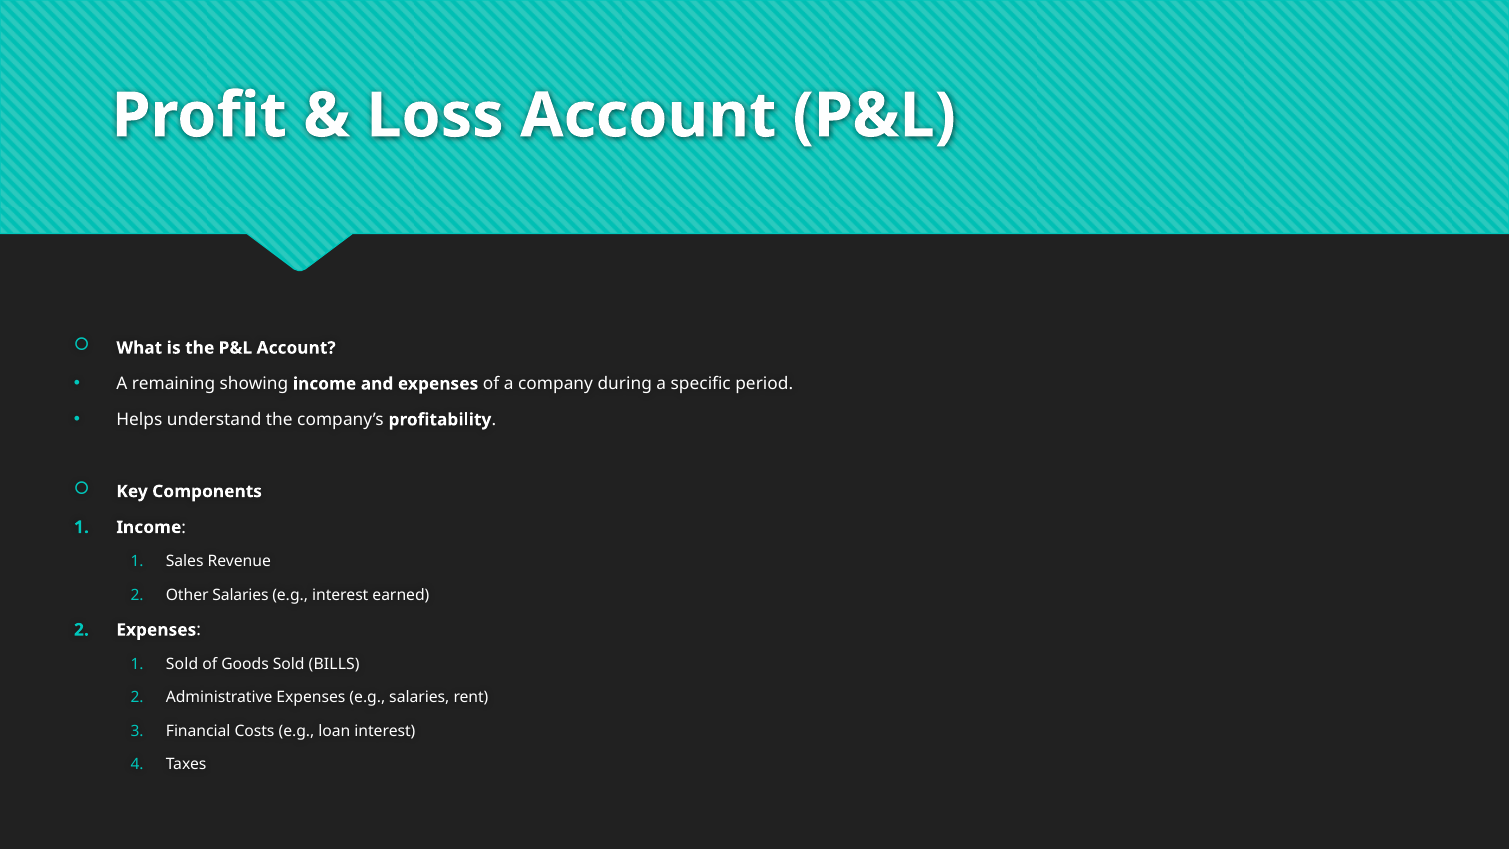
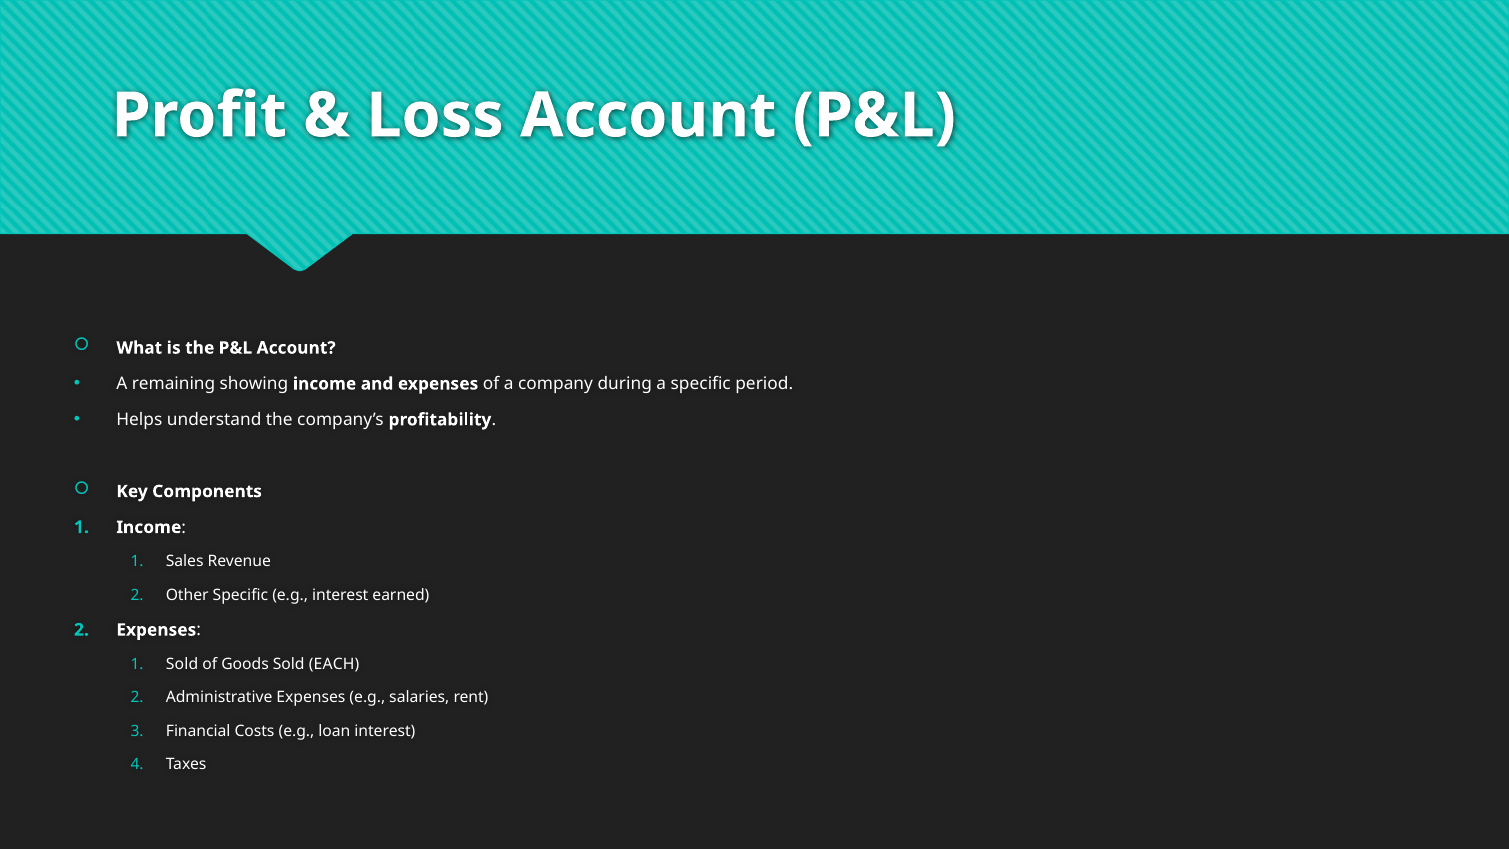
Other Salaries: Salaries -> Specific (240, 595)
BILLS: BILLS -> EACH (334, 664)
